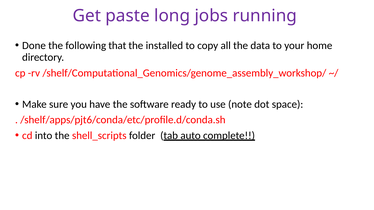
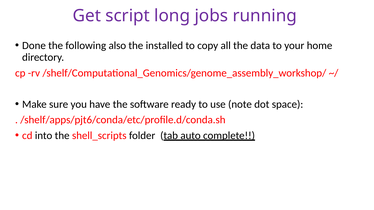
paste: paste -> script (128, 16)
that: that -> also (117, 46)
